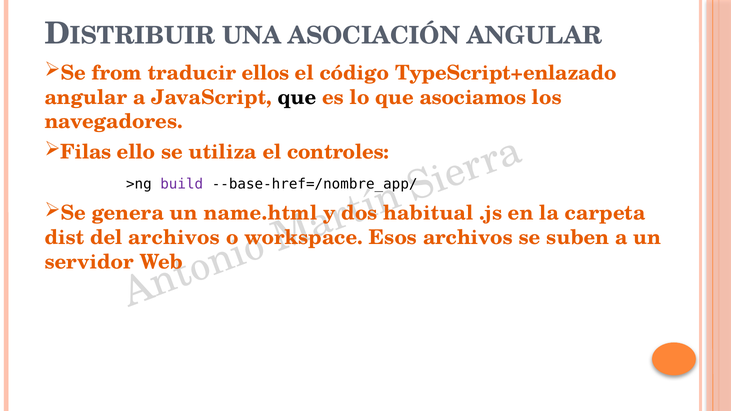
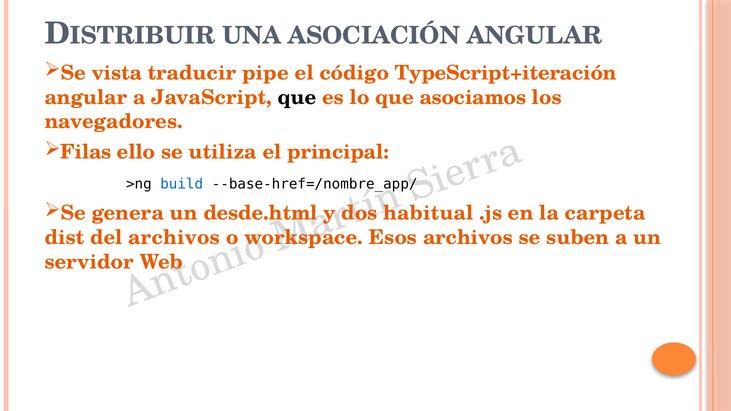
from: from -> vista (117, 73)
ellos: ellos -> pipe (265, 73)
TypeScript+enlazado: TypeScript+enlazado -> TypeScript+iteración (506, 73)
controles: controles -> principal (338, 152)
build colour: purple -> blue (182, 184)
name.html: name.html -> desde.html (261, 213)
